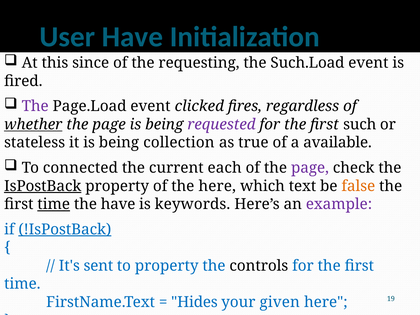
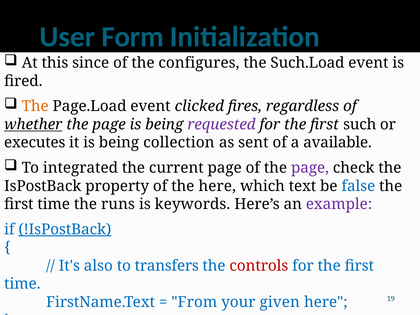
User Have: Have -> Form (133, 37)
requesting: requesting -> configures (199, 63)
The colour: purple -> orange (35, 106)
stateless: stateless -> executes (35, 143)
true: true -> sent (253, 143)
connected: connected -> integrated (80, 168)
current each: each -> page (225, 168)
IsPostBack underline: present -> none (43, 186)
false colour: orange -> blue (358, 186)
time underline: present -> none (54, 204)
the have: have -> runs (118, 204)
sent: sent -> also (98, 266)
to property: property -> transfers (167, 266)
controls colour: black -> red (259, 266)
Hides: Hides -> From (194, 302)
